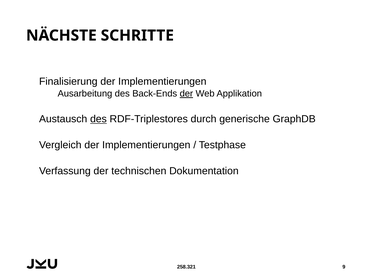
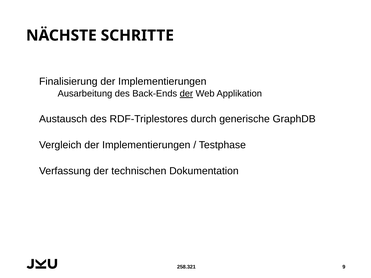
des underline: present -> none (98, 119)
